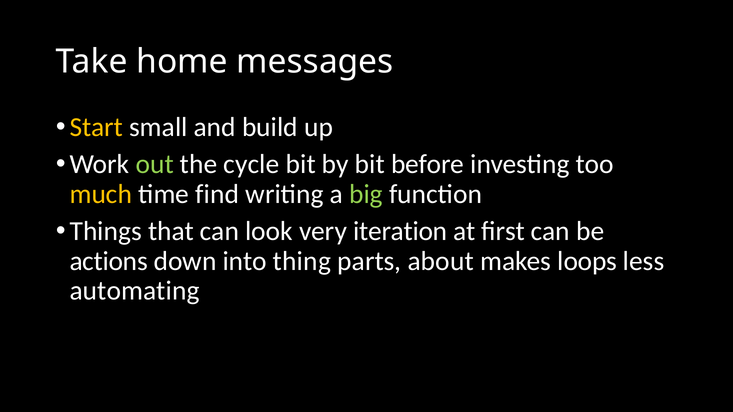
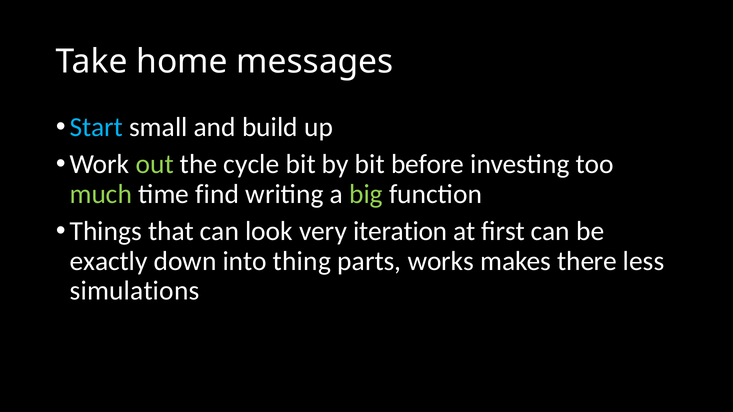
Start colour: yellow -> light blue (96, 127)
much colour: yellow -> light green (101, 194)
actions: actions -> exactly (109, 261)
about: about -> works (441, 261)
loops: loops -> there (587, 261)
automating: automating -> simulations (135, 291)
